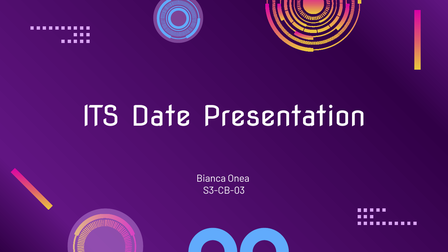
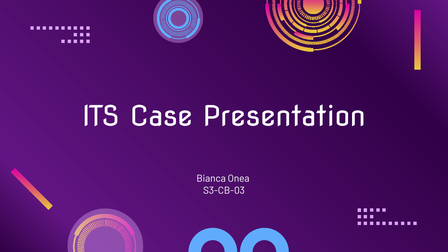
Date: Date -> Case (161, 117)
